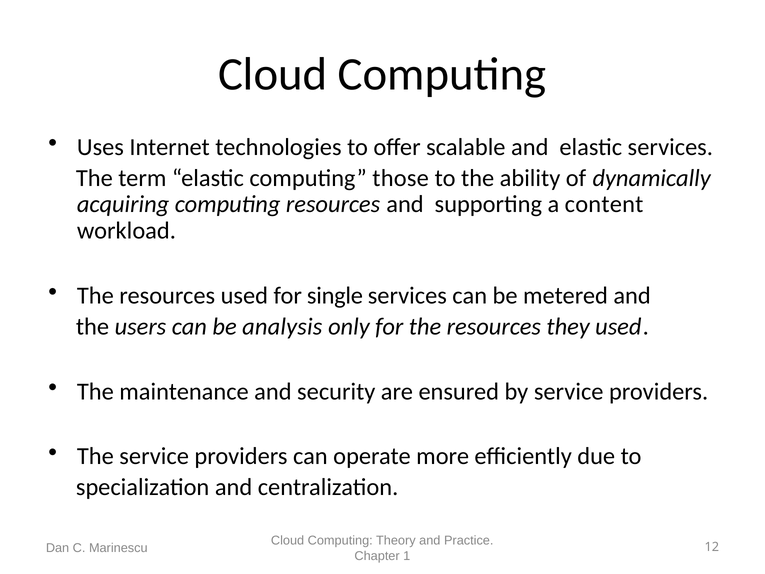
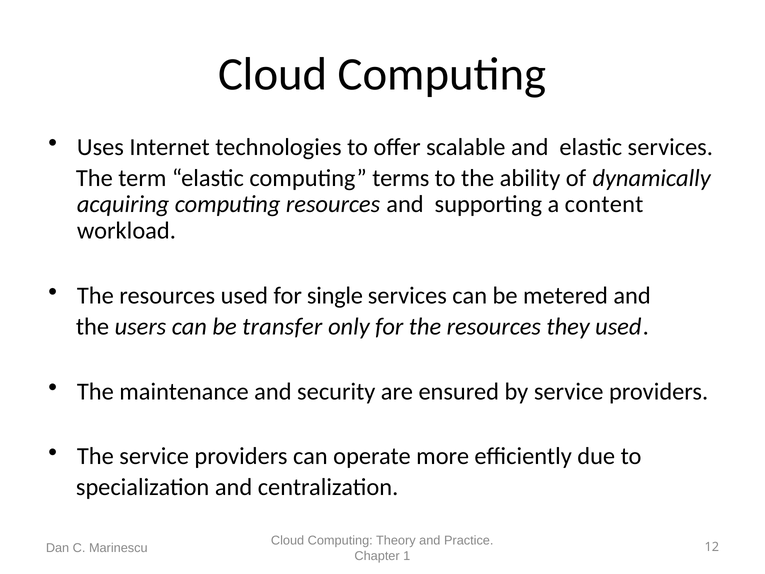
those: those -> terms (401, 178)
analysis: analysis -> transfer (282, 326)
